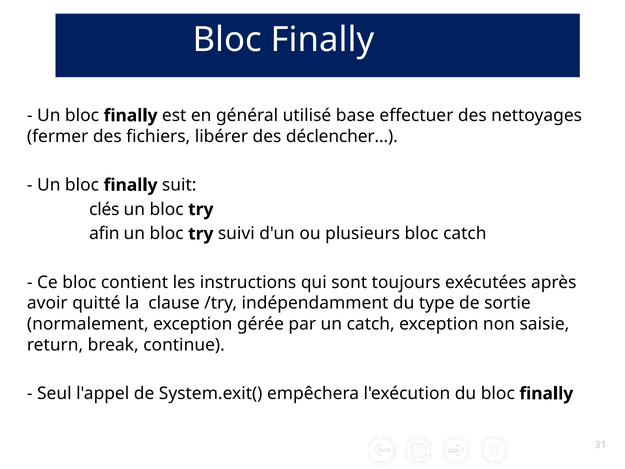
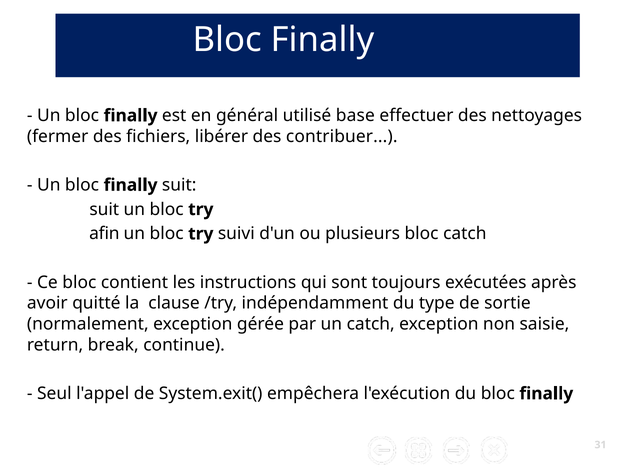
déclencher: déclencher -> contribuer (342, 136)
clés: clés -> suit (104, 209)
